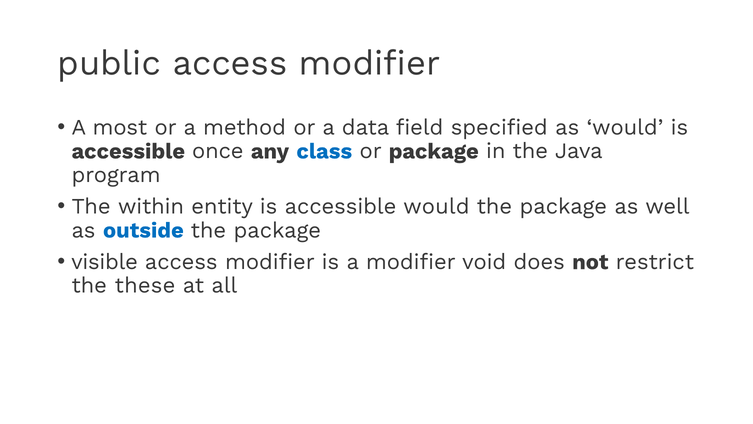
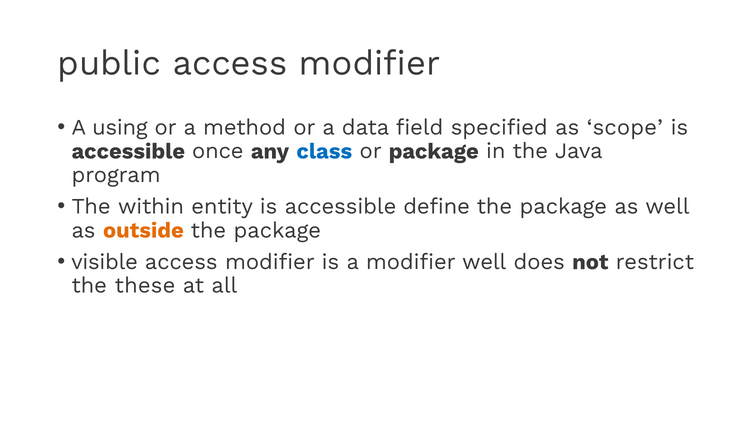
most: most -> using (120, 127)
as would: would -> scope (625, 127)
accessible would: would -> define (437, 206)
outside colour: blue -> orange (143, 230)
modifier void: void -> well (484, 262)
